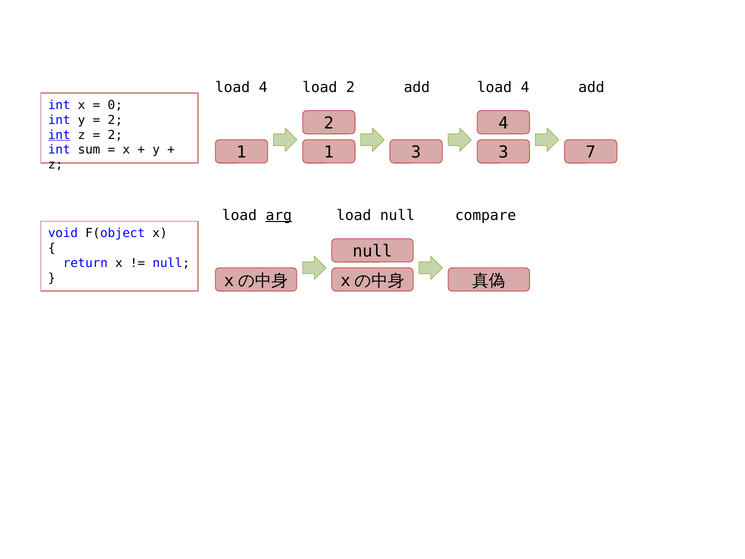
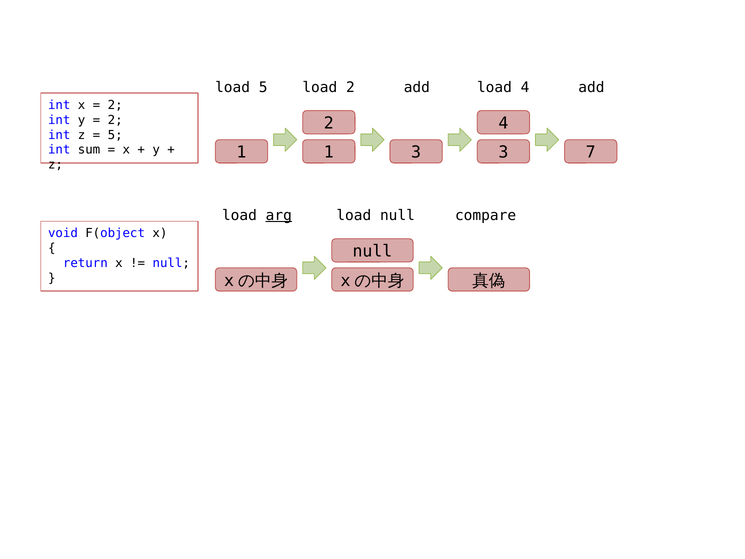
4: 4 -> 5 (263, 87)
0: 0 -> 2 (115, 105)
int underline: present -> none (59, 135)
2: 2 -> 5 (115, 135)
